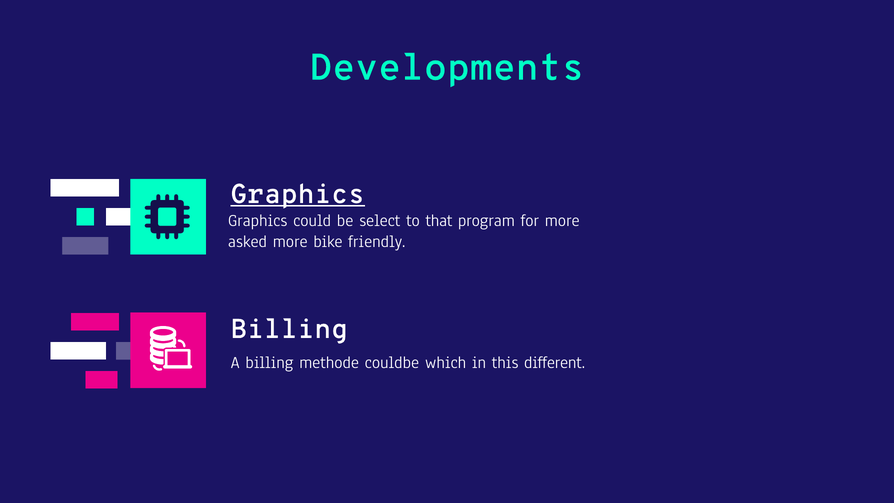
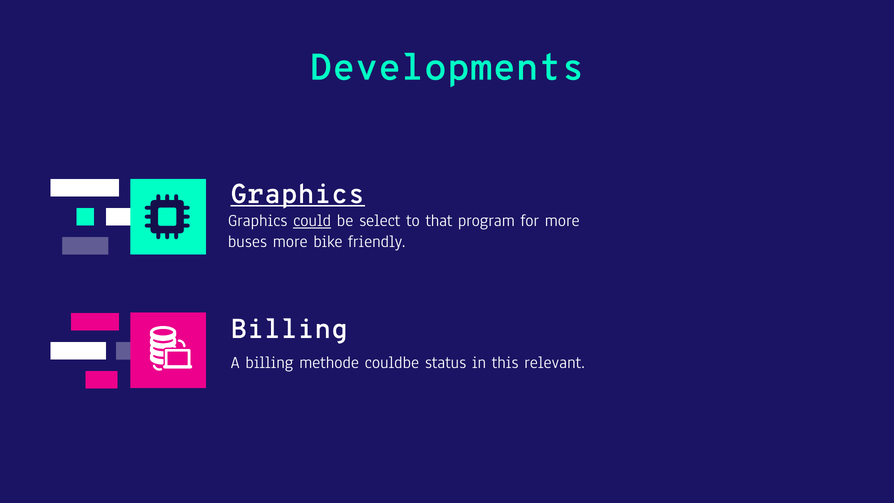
could underline: none -> present (312, 221)
asked: asked -> buses (247, 241)
which: which -> status (446, 362)
different: different -> relevant (555, 362)
